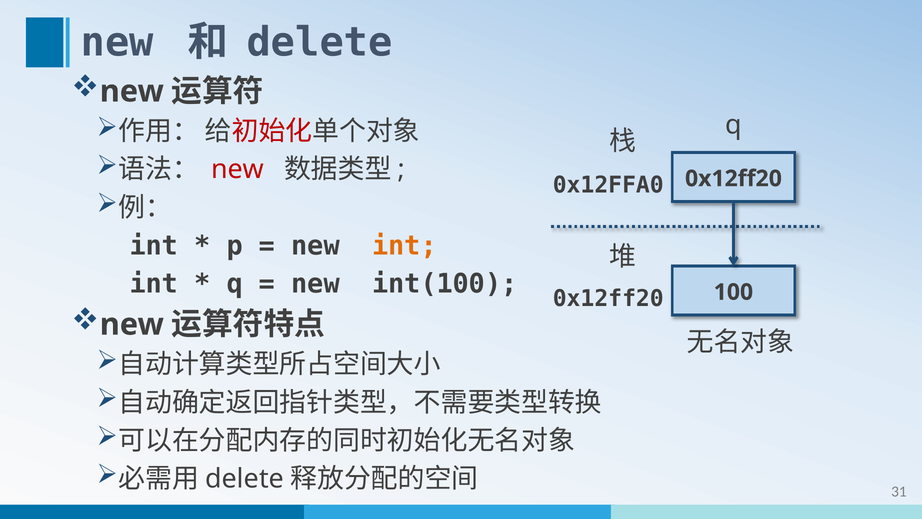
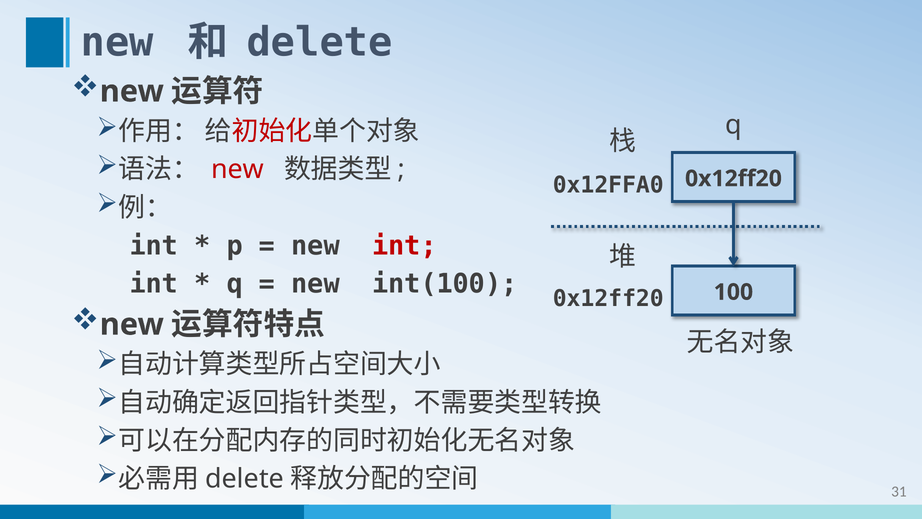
int colour: orange -> red (404, 246)
